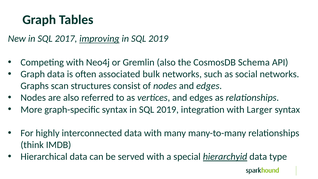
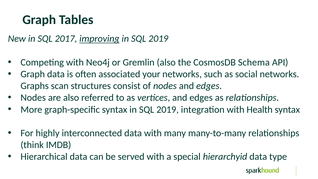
bulk: bulk -> your (151, 74)
Larger: Larger -> Health (260, 109)
hierarchyid underline: present -> none (225, 157)
